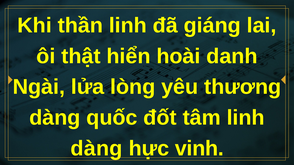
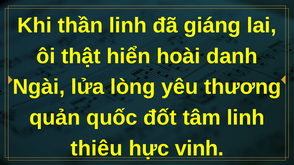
dàng: dàng -> quản (55, 118)
dàng: dàng -> thiêu (96, 149)
